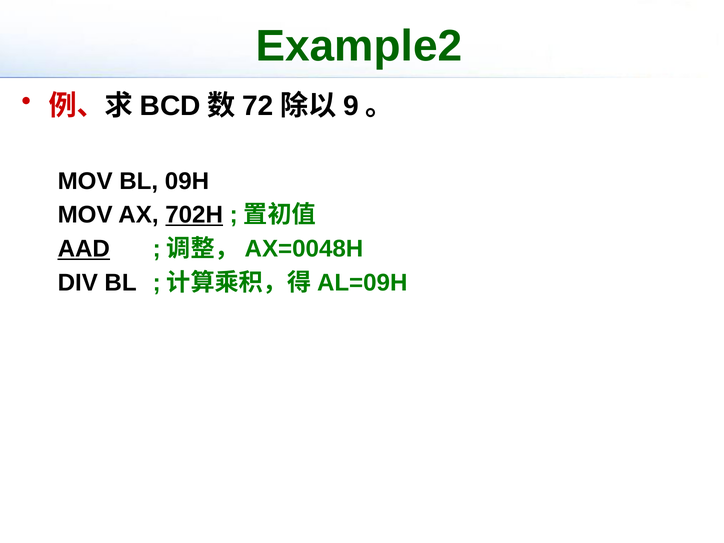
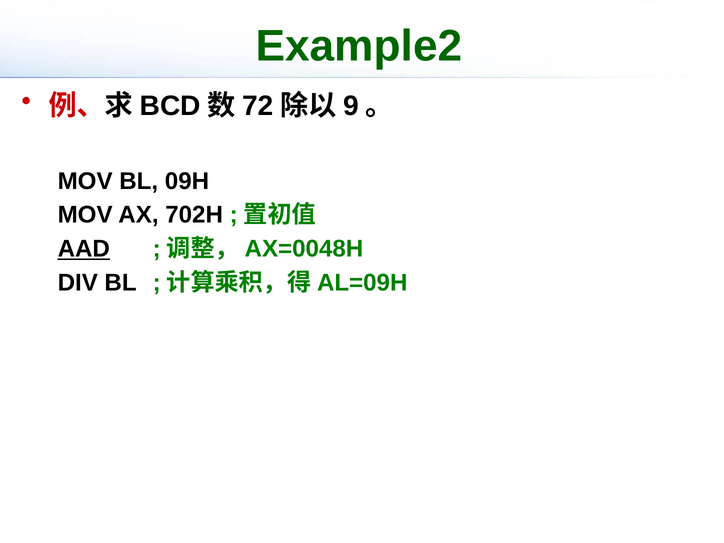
702H underline: present -> none (194, 215)
